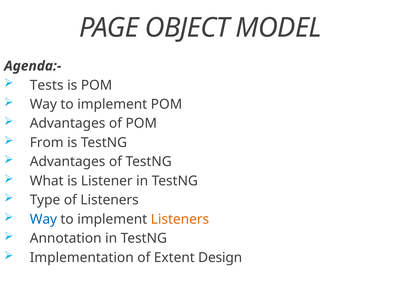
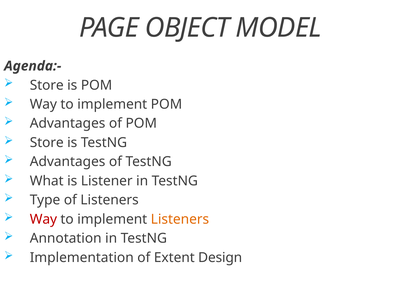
Tests: Tests -> Store (47, 85)
From: From -> Store (47, 143)
Way colour: blue -> red (43, 219)
